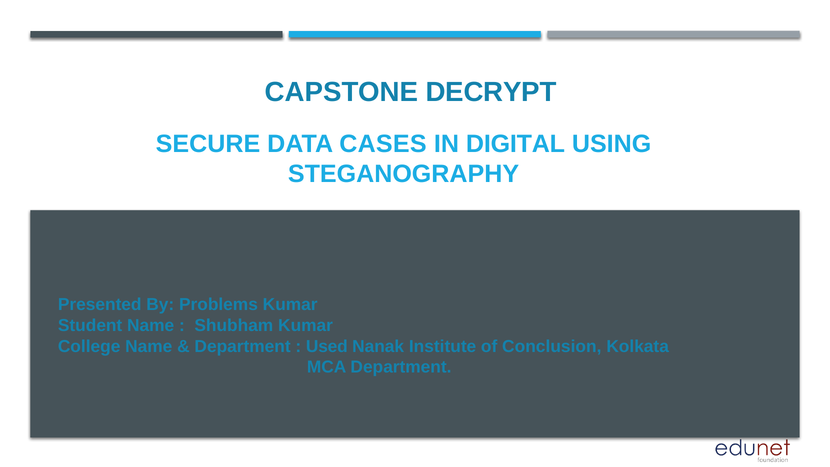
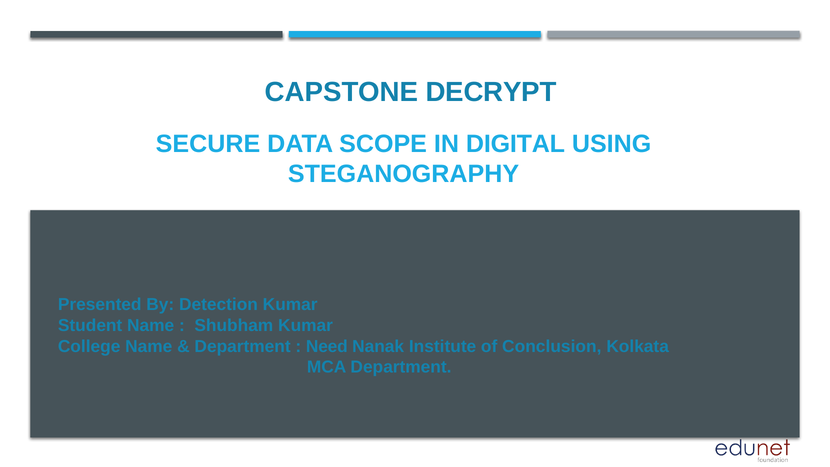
CASES: CASES -> SCOPE (383, 144)
Problems: Problems -> Detection (218, 305)
Used: Used -> Need (327, 346)
